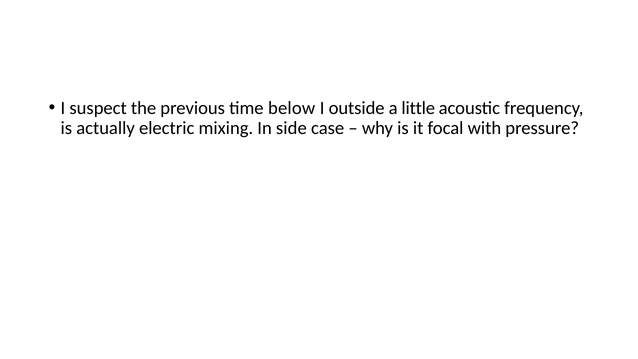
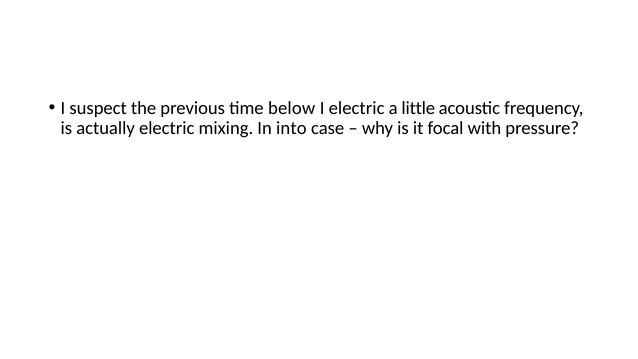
I outside: outside -> electric (357, 108)
side: side -> into (291, 128)
